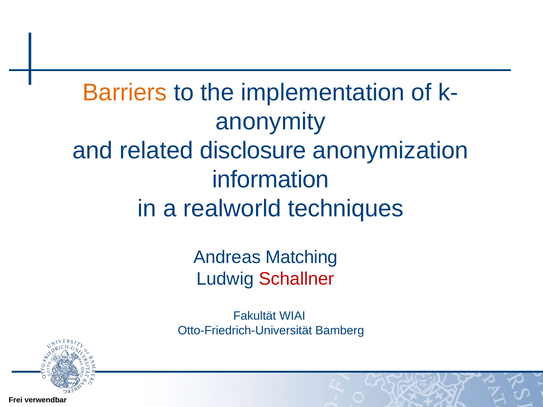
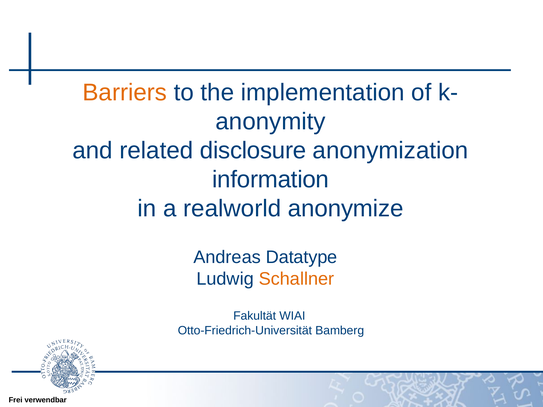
techniques: techniques -> anonymize (346, 209)
Matching: Matching -> Datatype (302, 257)
Schallner colour: red -> orange (297, 279)
